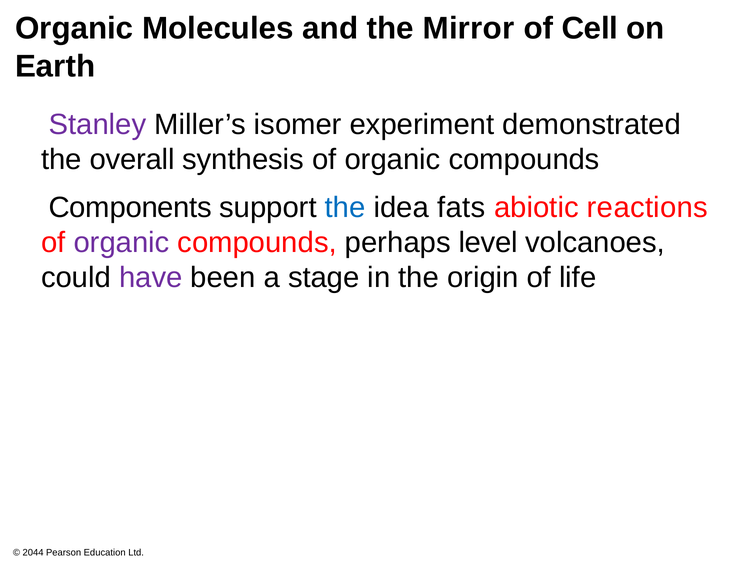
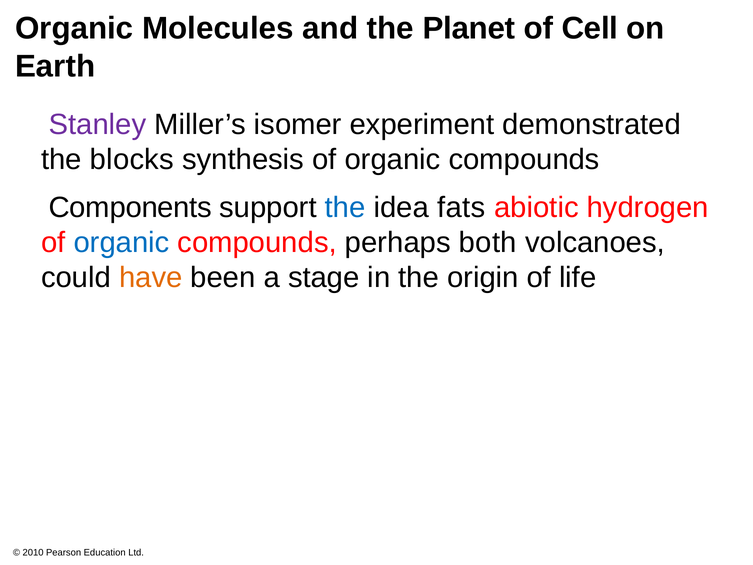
Mirror: Mirror -> Planet (469, 29)
overall: overall -> blocks (132, 160)
reactions: reactions -> hydrogen (648, 207)
organic colour: purple -> blue (121, 242)
level: level -> both (488, 242)
have colour: purple -> orange (151, 278)
2044: 2044 -> 2010 (33, 553)
